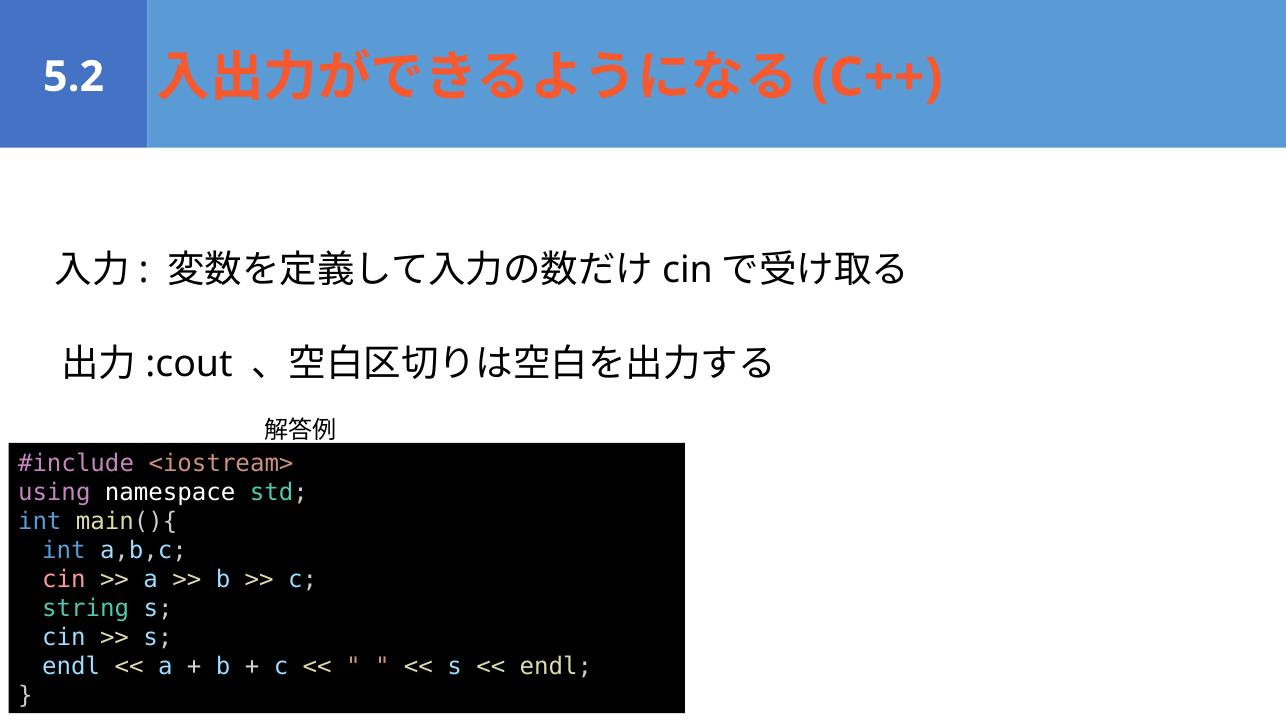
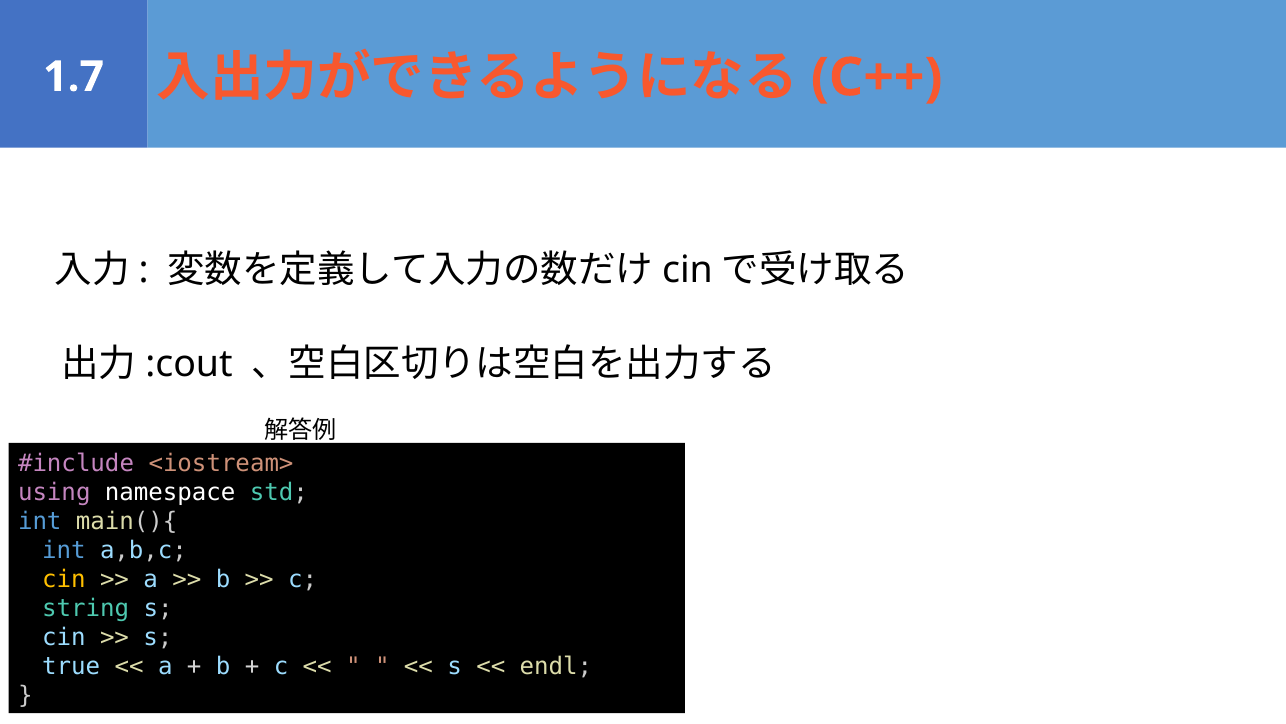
5.2: 5.2 -> 1.7 (74, 77)
cin colour: pink -> yellow (64, 579)
endl: endl -> true (71, 666)
